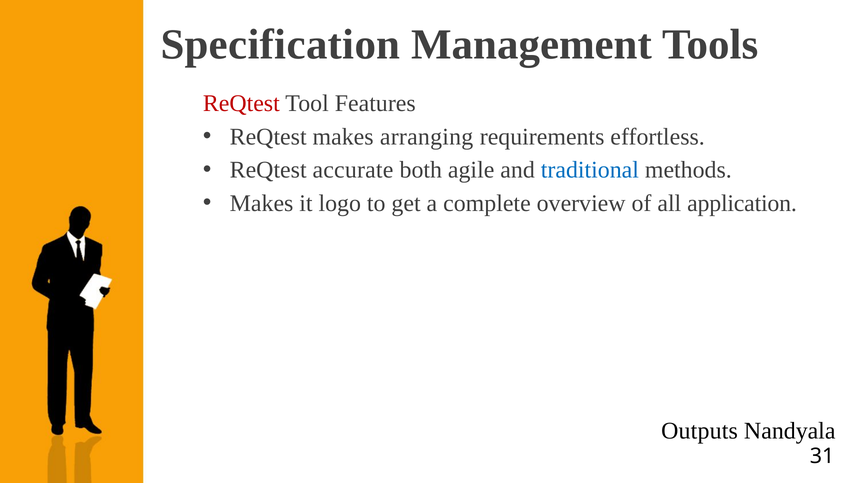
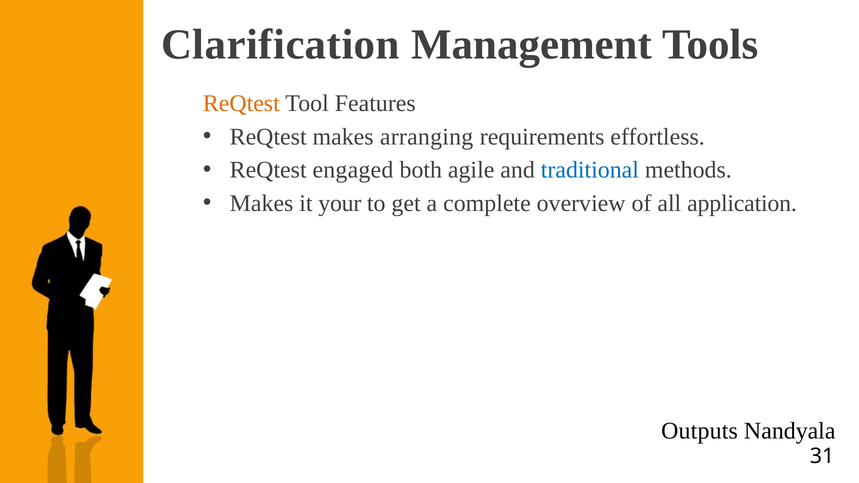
Specification: Specification -> Clarification (280, 45)
ReQtest colour: red -> orange (241, 103)
accurate: accurate -> engaged (353, 170)
logo: logo -> your (340, 204)
